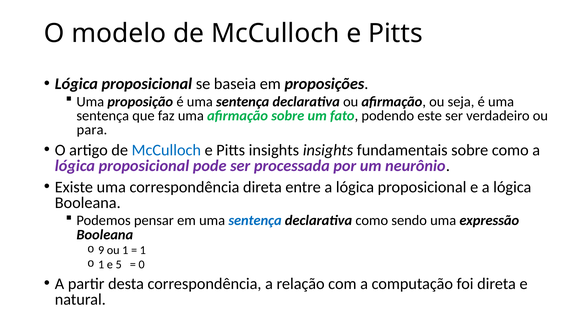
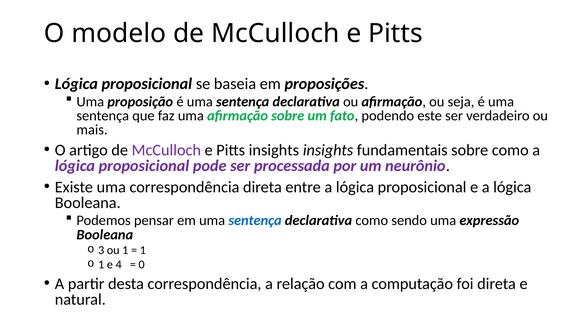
para: para -> mais (92, 130)
McCulloch colour: blue -> purple (166, 150)
9: 9 -> 3 (101, 250)
5: 5 -> 4 (119, 264)
